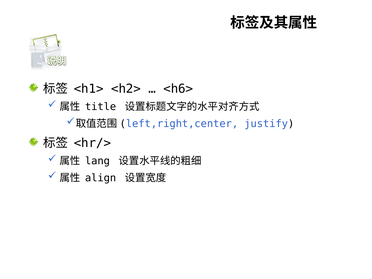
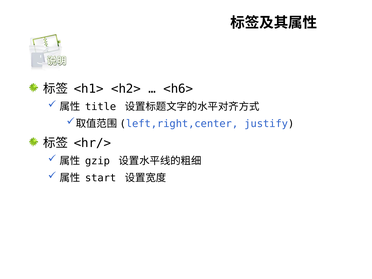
lang: lang -> gzip (97, 161)
align: align -> start (101, 178)
